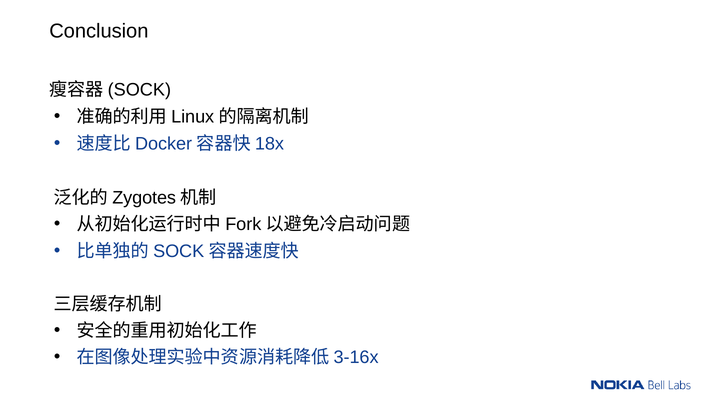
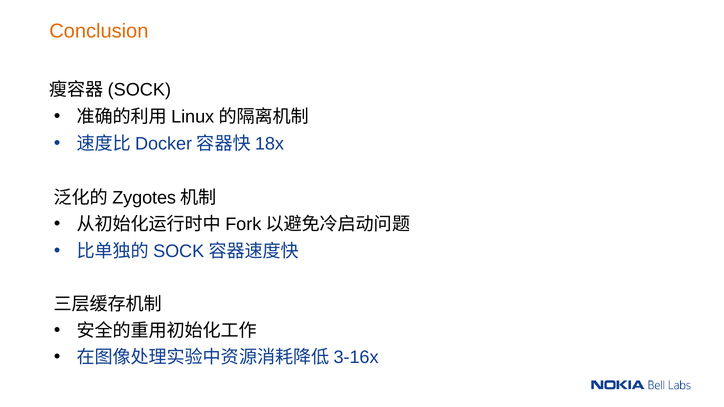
Conclusion colour: black -> orange (99, 31)
